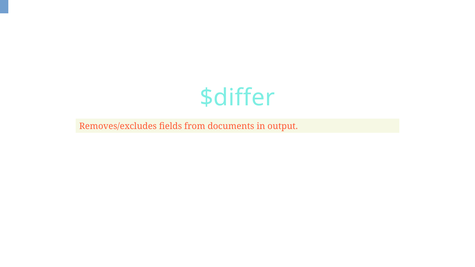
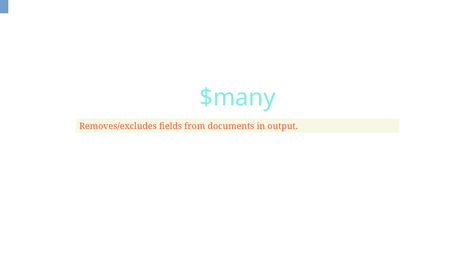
$differ: $differ -> $many (237, 98)
